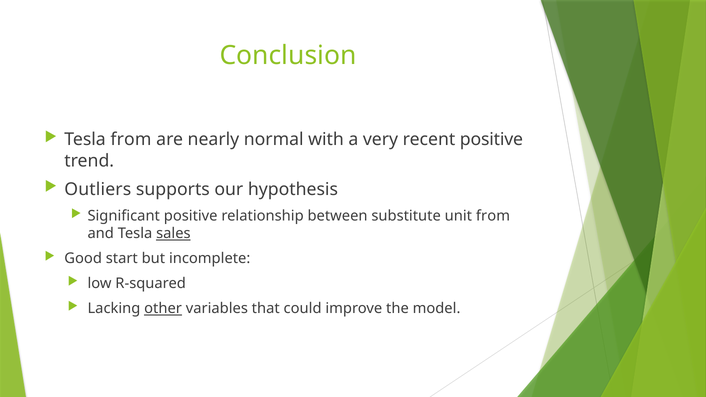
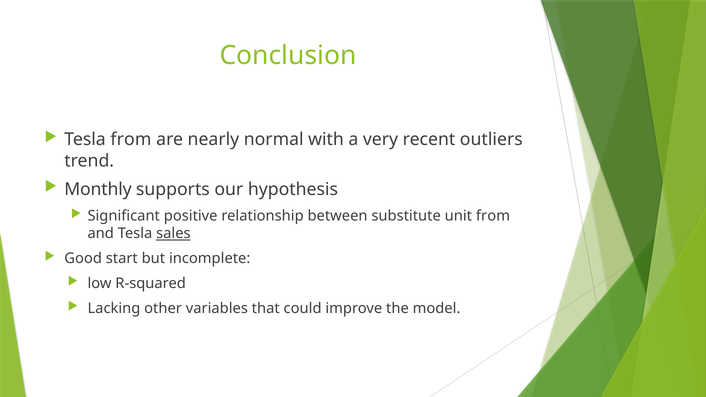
recent positive: positive -> outliers (491, 140)
Outliers: Outliers -> Monthly (98, 189)
other underline: present -> none (163, 309)
